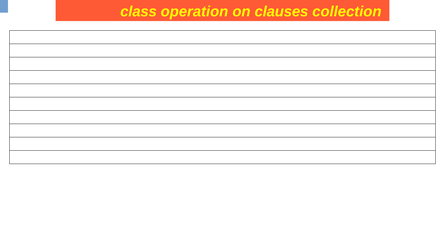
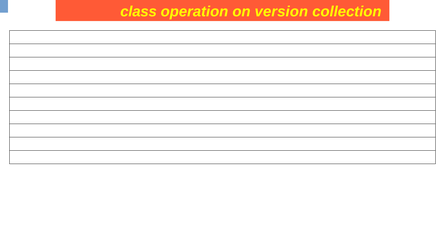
clauses: clauses -> version (281, 12)
